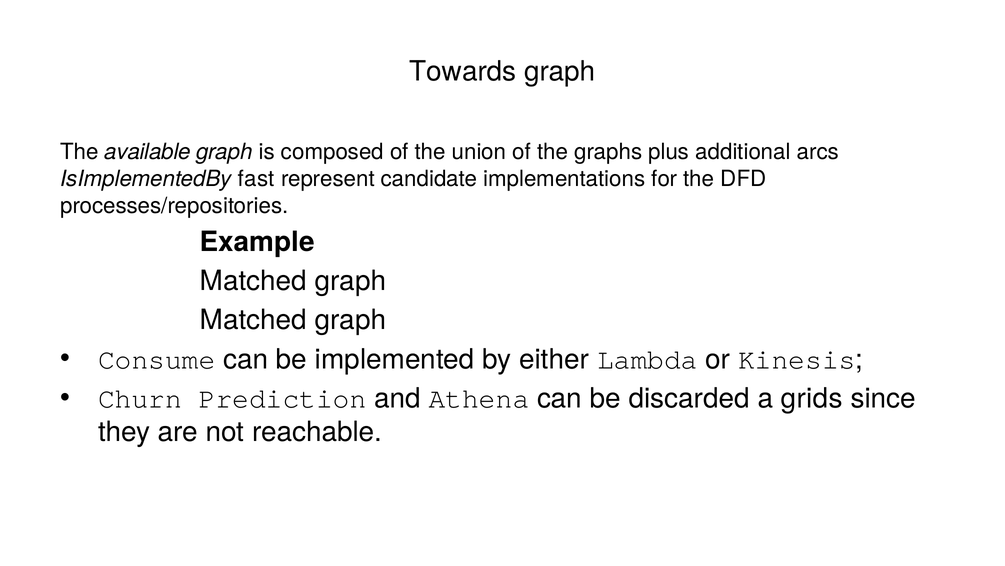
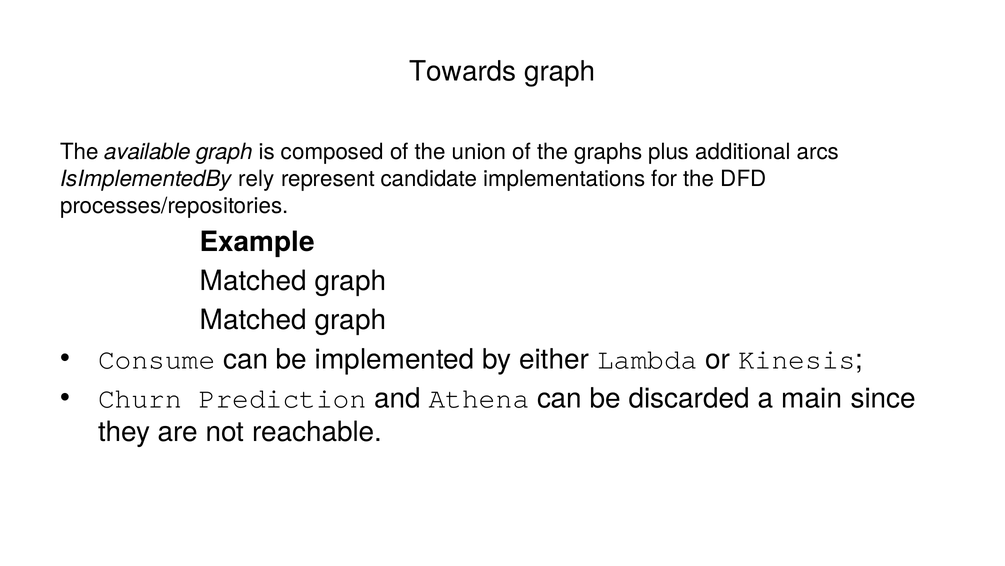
fast: fast -> rely (256, 179)
grids: grids -> main (812, 398)
